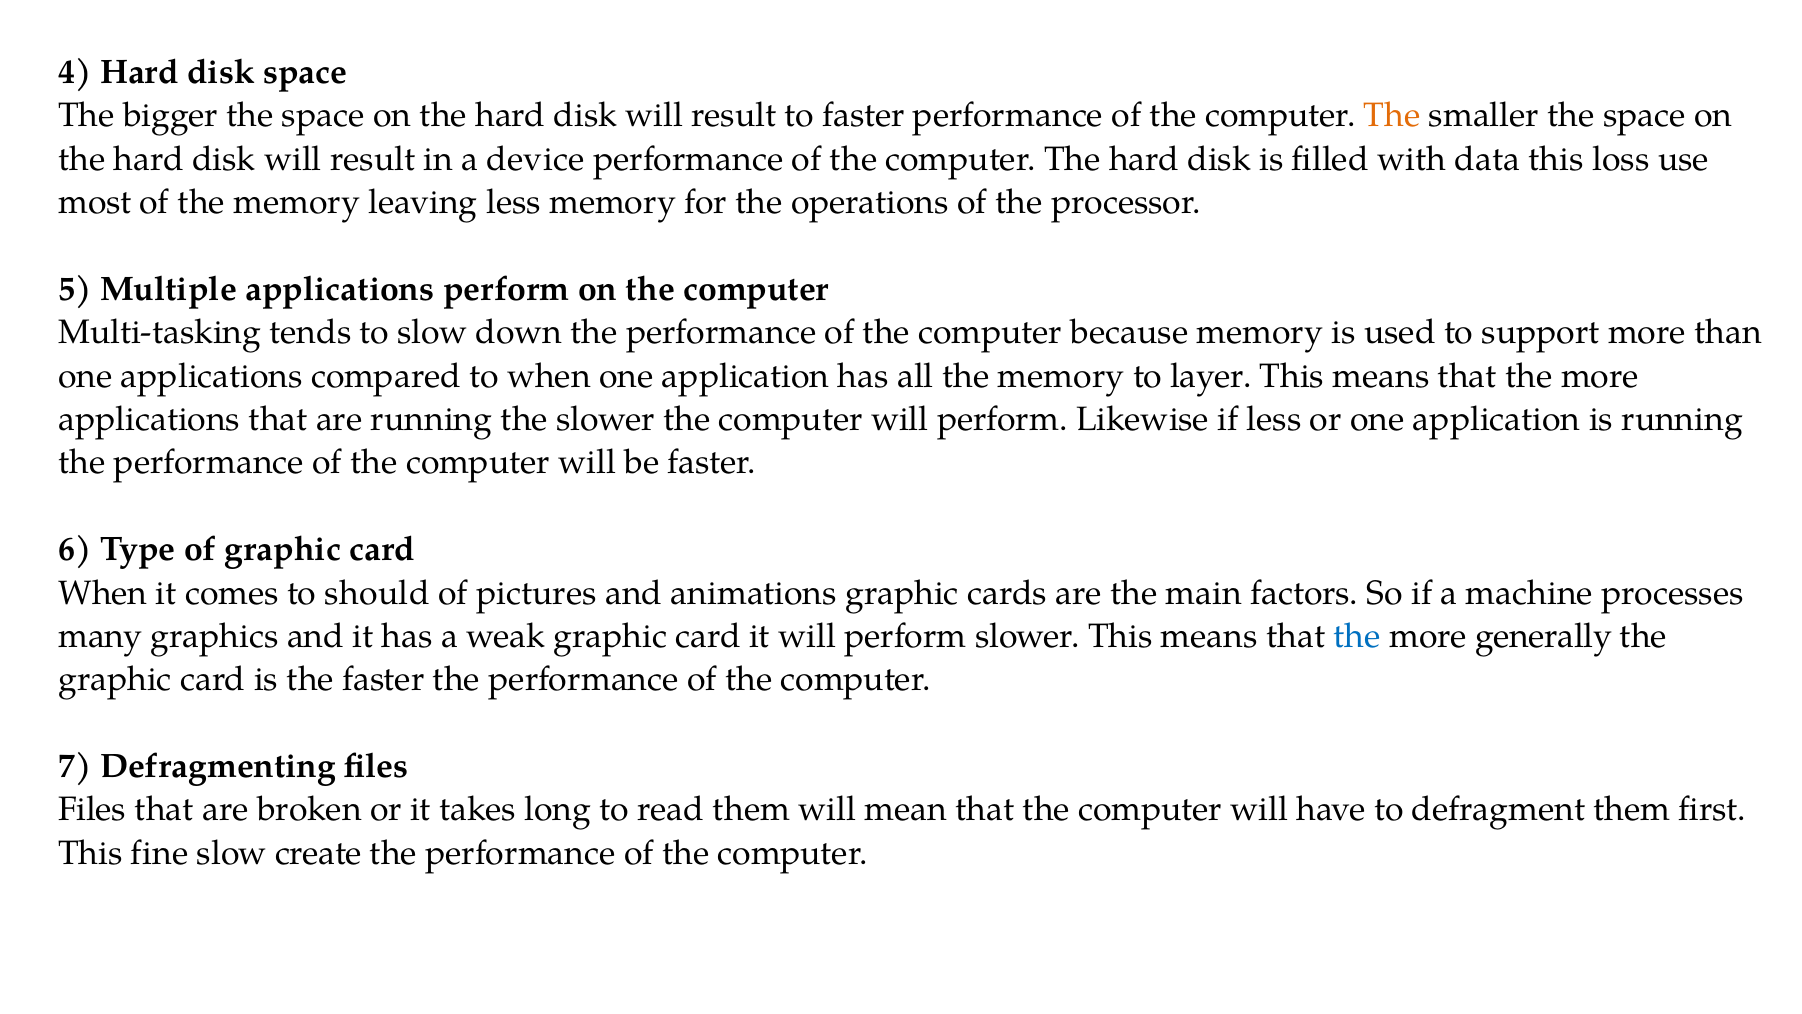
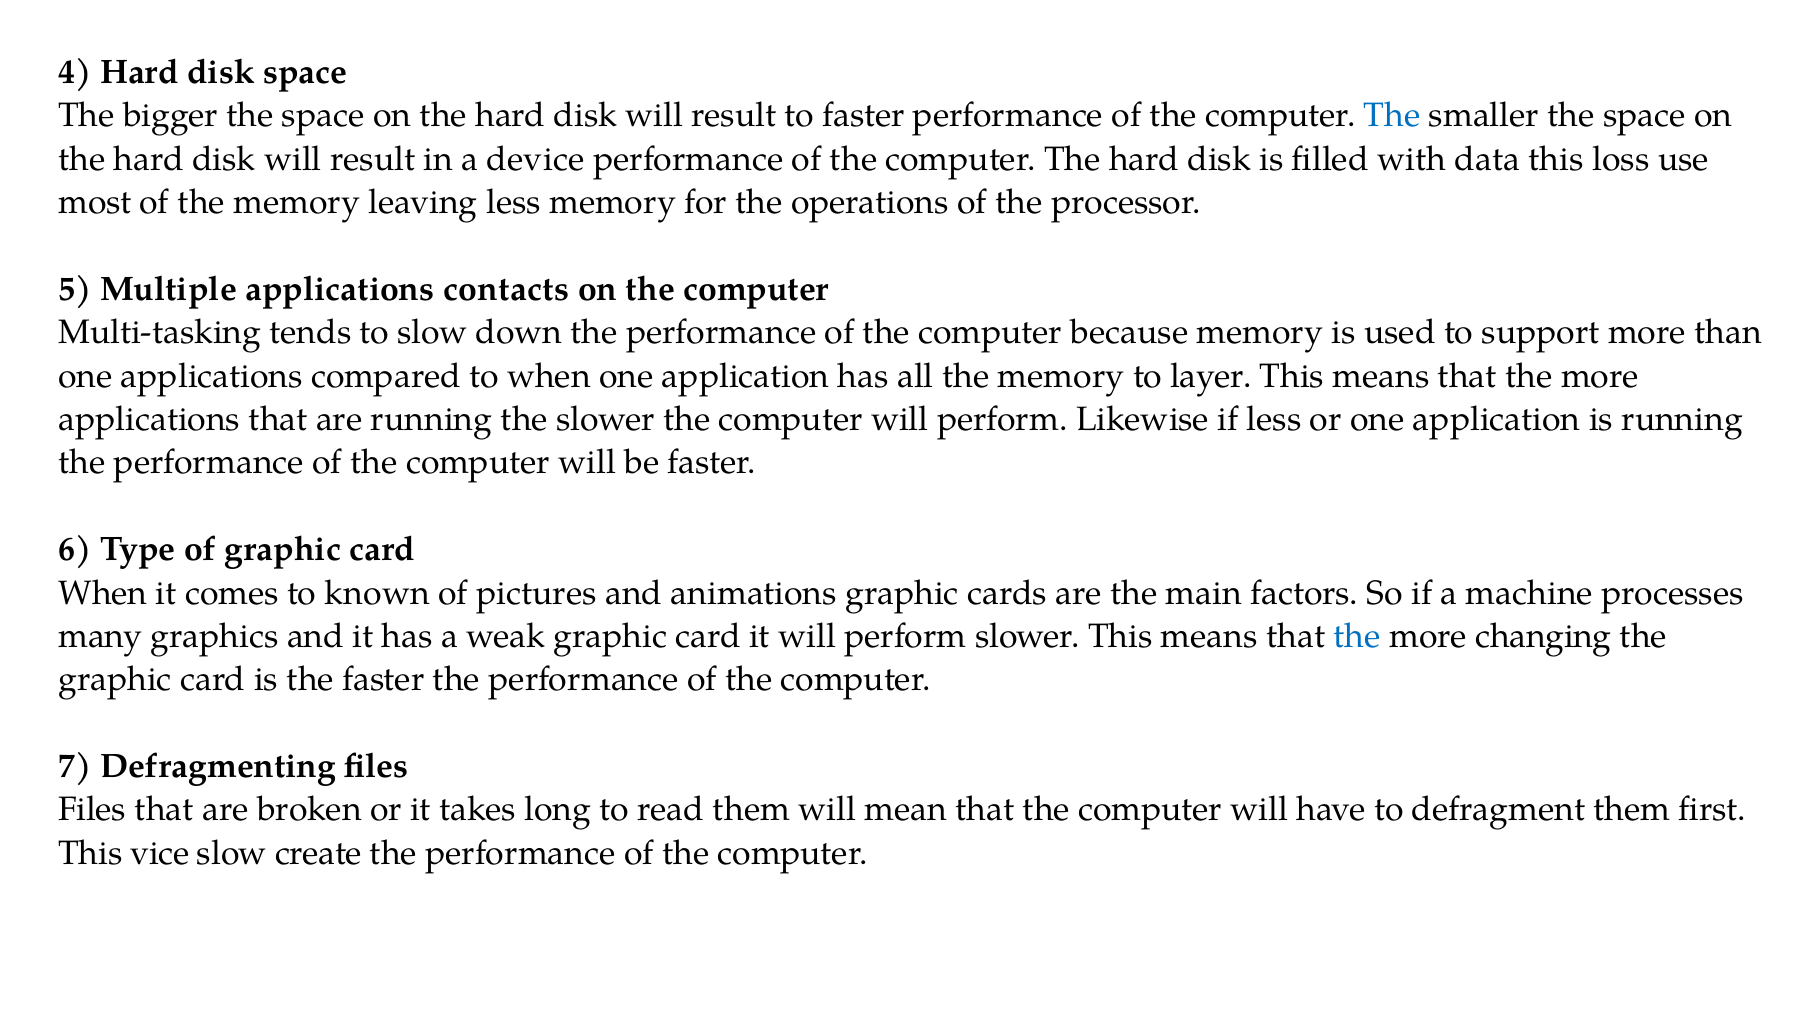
The colour: orange -> blue (1392, 116)
applications perform: perform -> contacts (506, 289)
should: should -> known (377, 593)
generally: generally -> changing (1544, 636)
fine: fine -> vice (160, 853)
